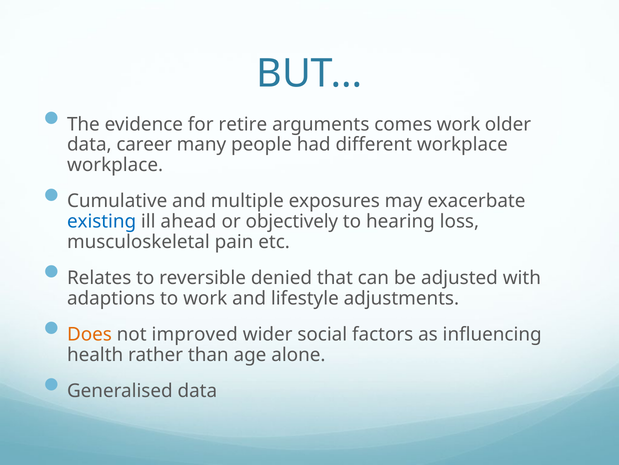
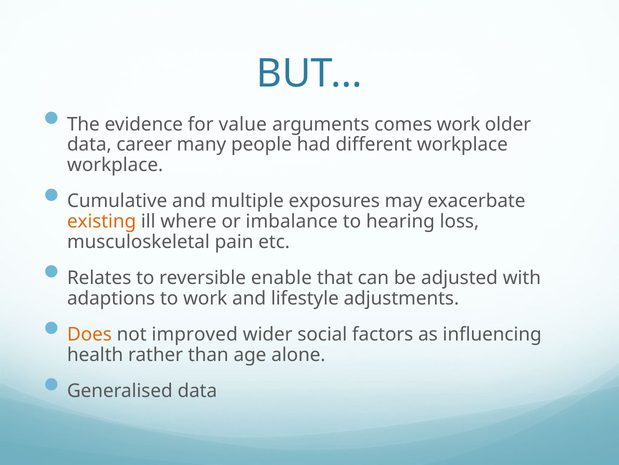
retire: retire -> value (243, 124)
existing colour: blue -> orange (102, 221)
ahead: ahead -> where (188, 221)
objectively: objectively -> imbalance (292, 221)
denied: denied -> enable (281, 278)
